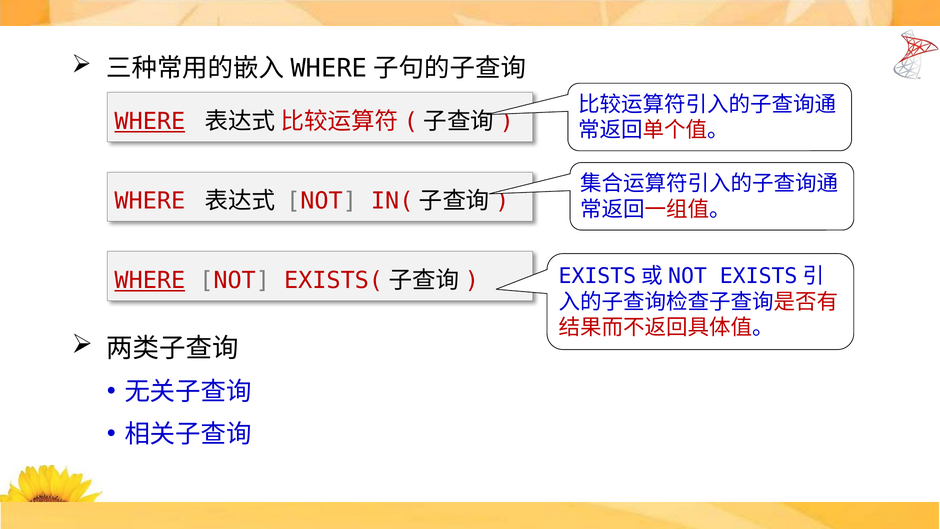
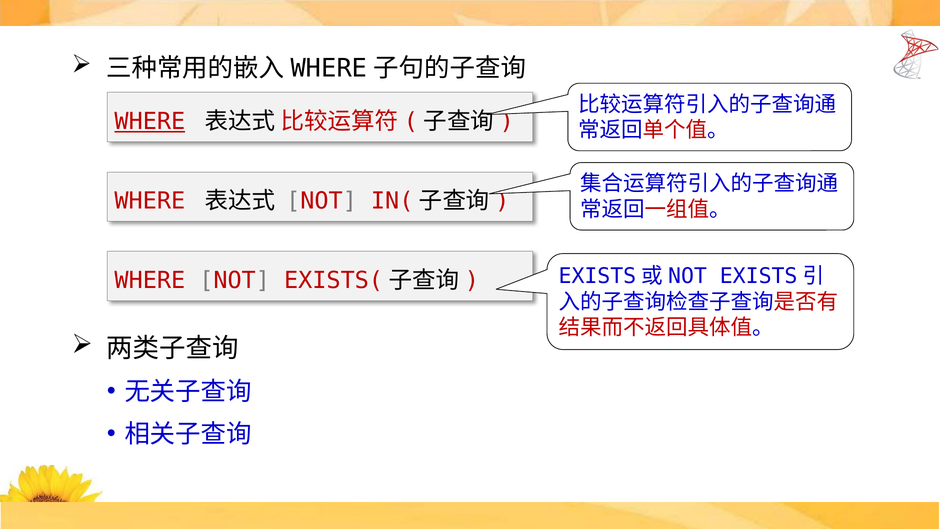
WHERE underline: present -> none (150, 280)
